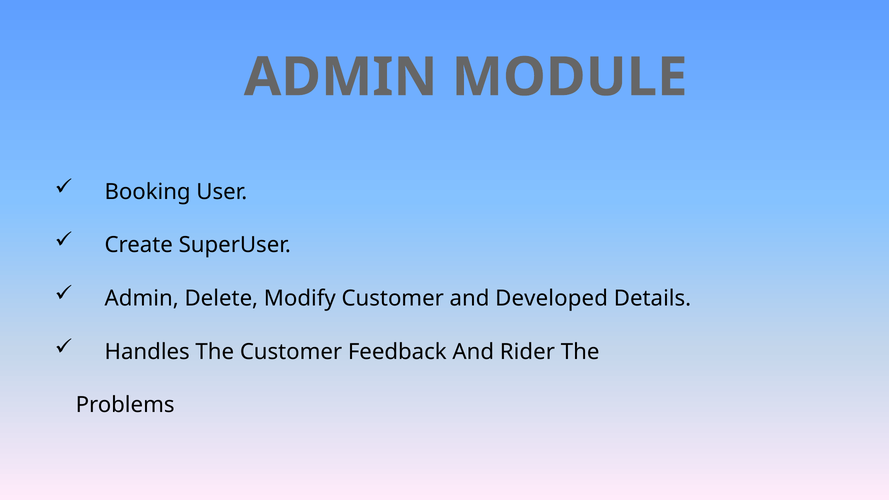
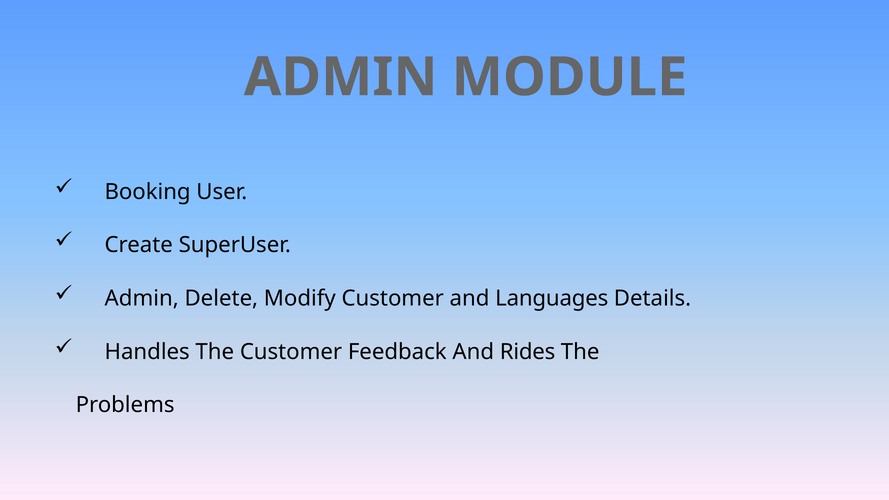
Developed: Developed -> Languages (552, 299)
Rider: Rider -> Rides (528, 352)
